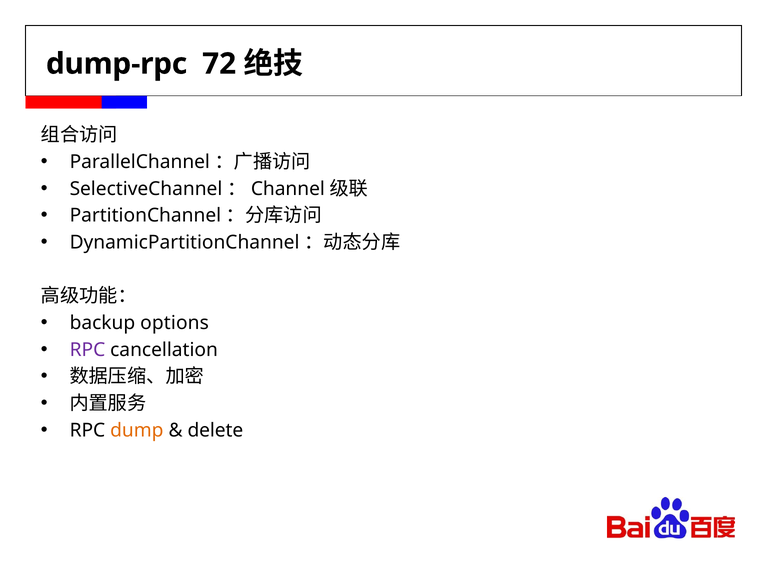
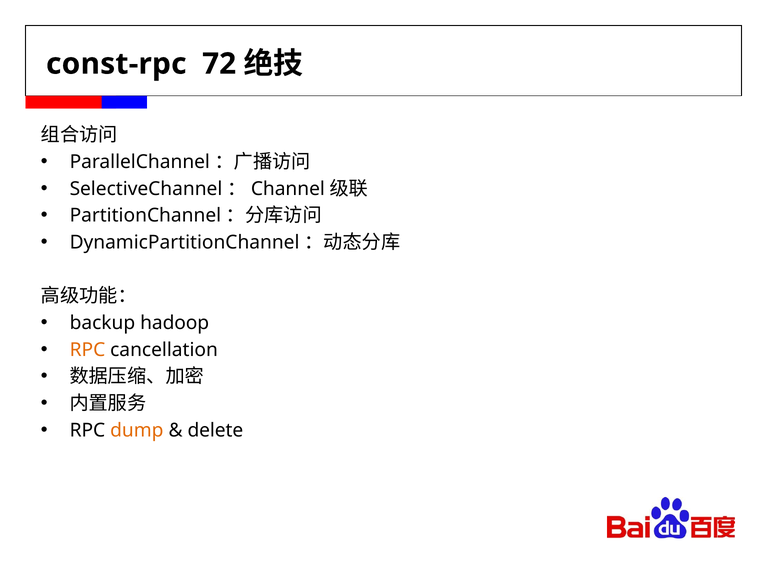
dump-rpc: dump-rpc -> const-rpc (116, 64)
options: options -> hadoop (175, 323)
RPC colour: purple -> orange (87, 350)
